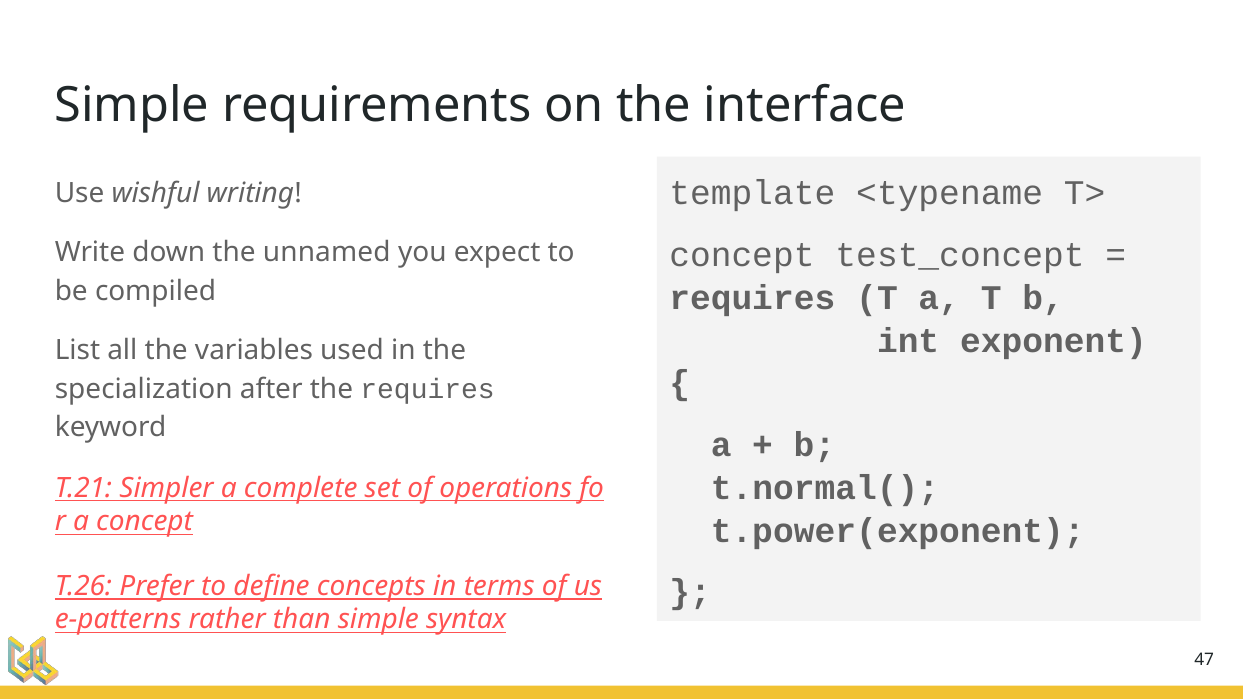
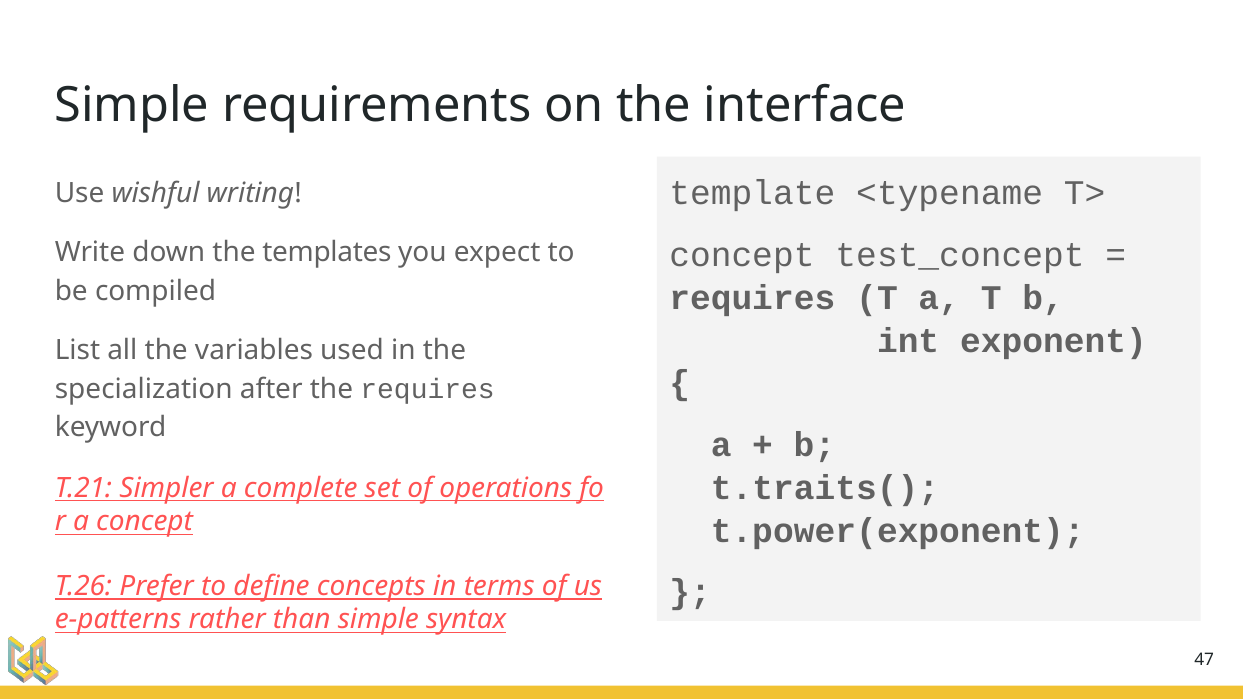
unnamed: unnamed -> templates (327, 252)
t.normal(: t.normal( -> t.traits( (825, 488)
